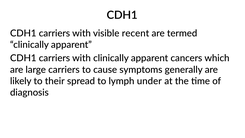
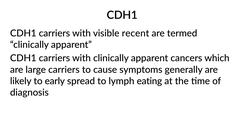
their: their -> early (55, 81)
under: under -> eating (149, 81)
